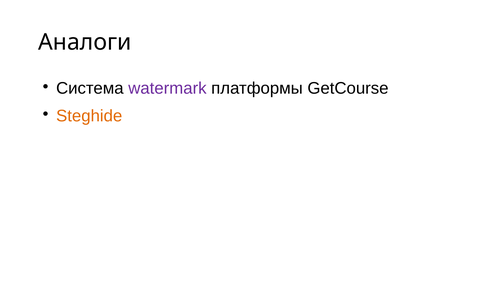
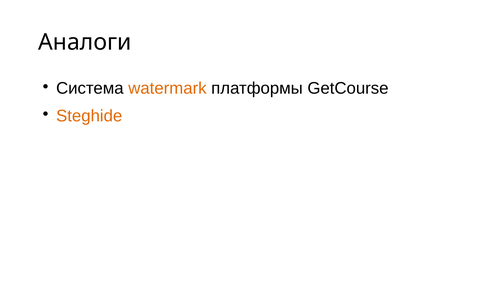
watermark colour: purple -> orange (167, 88)
